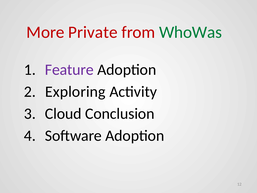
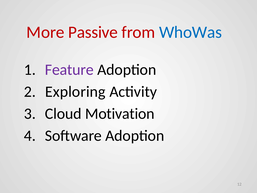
Private: Private -> Passive (93, 32)
WhoWas colour: green -> blue (190, 32)
Conclusion: Conclusion -> Motivation (120, 114)
